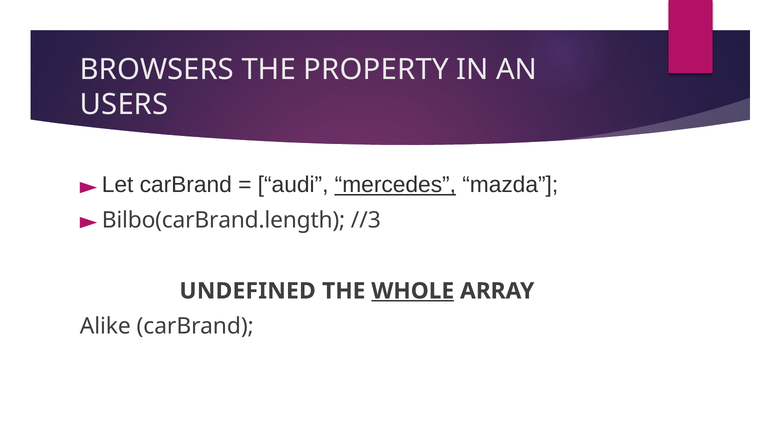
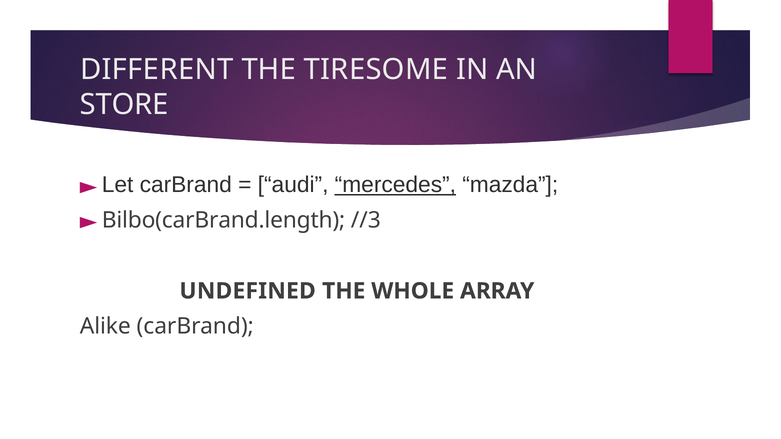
BROWSERS: BROWSERS -> DIFFERENT (157, 69)
PROPERTY: PROPERTY -> TIRESOME (376, 69)
USERS: USERS -> STORE (124, 105)
WHOLE underline: present -> none (413, 291)
